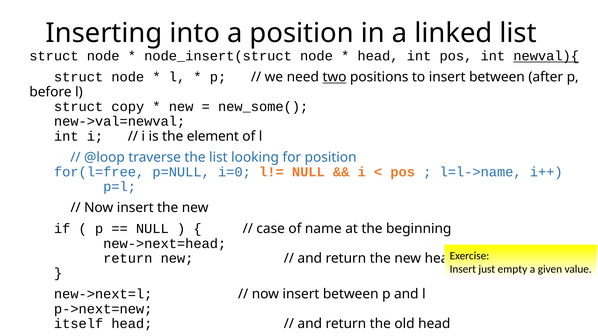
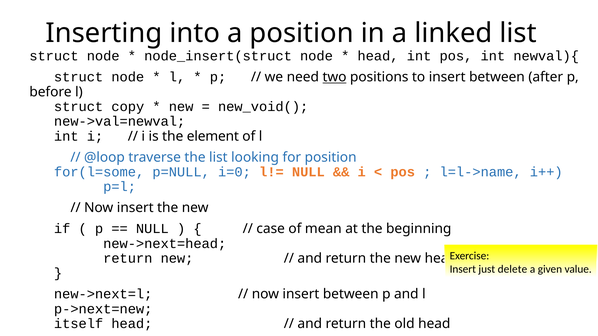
newval){ underline: present -> none (546, 56)
new_some(: new_some( -> new_void( (263, 107)
for(l=free: for(l=free -> for(l=some (99, 172)
name: name -> mean (323, 229)
empty: empty -> delete (512, 269)
